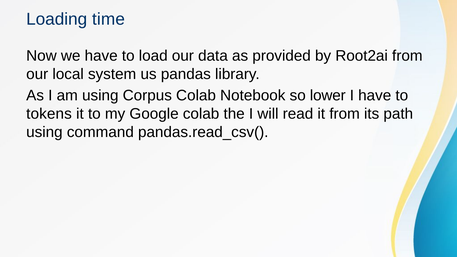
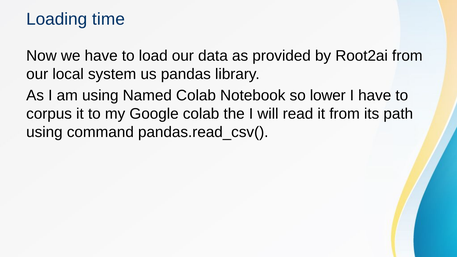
Corpus: Corpus -> Named (147, 96)
tokens: tokens -> corpus (49, 114)
